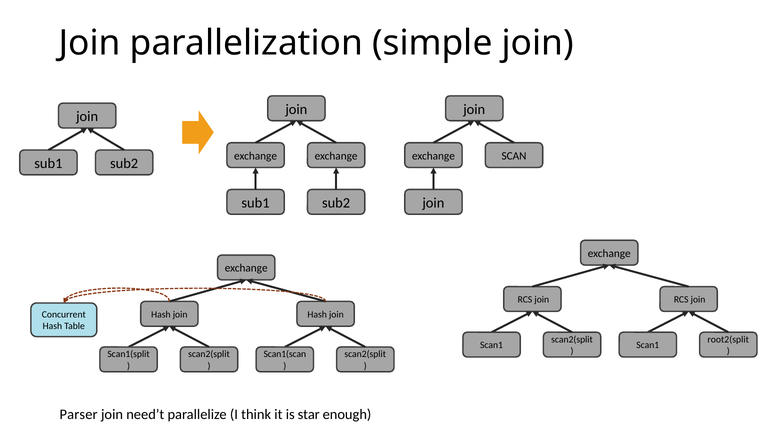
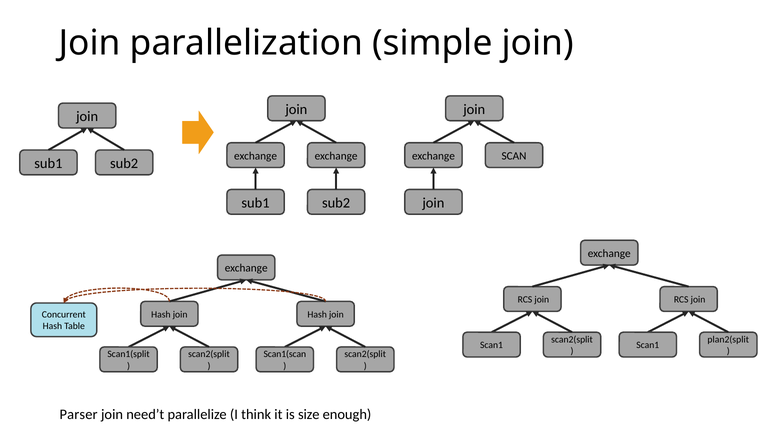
root2(split: root2(split -> plan2(split (728, 339)
star: star -> size (309, 414)
